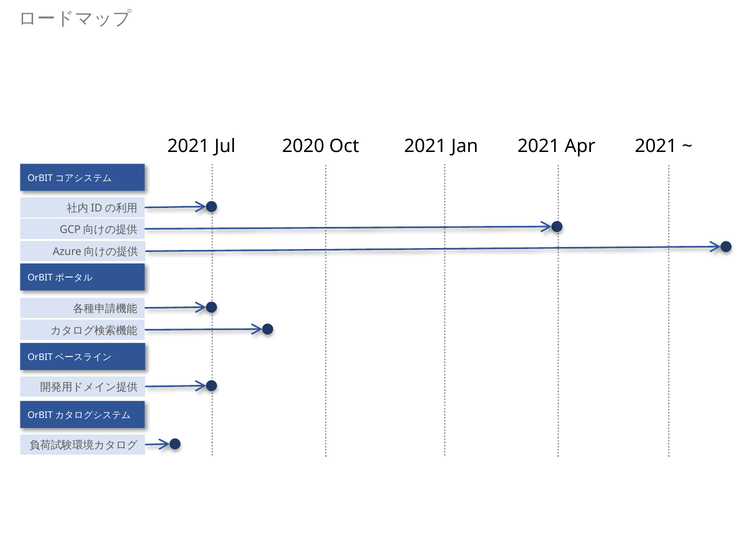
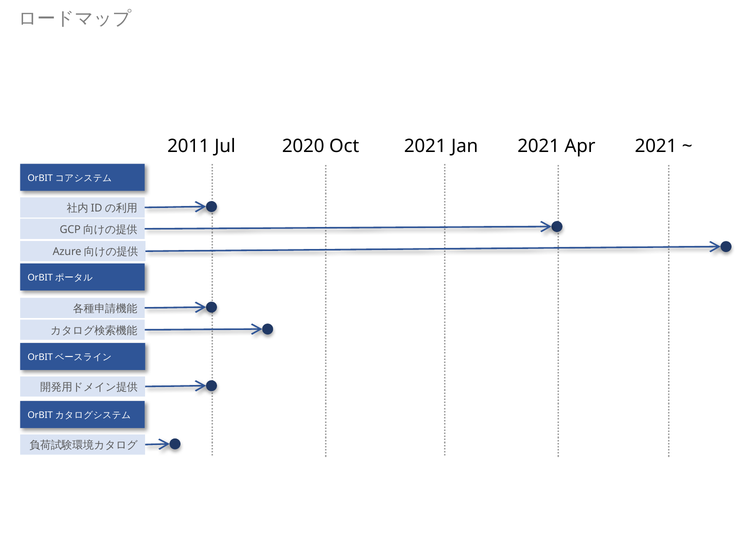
2021: 2021 -> 2011 (188, 146)
